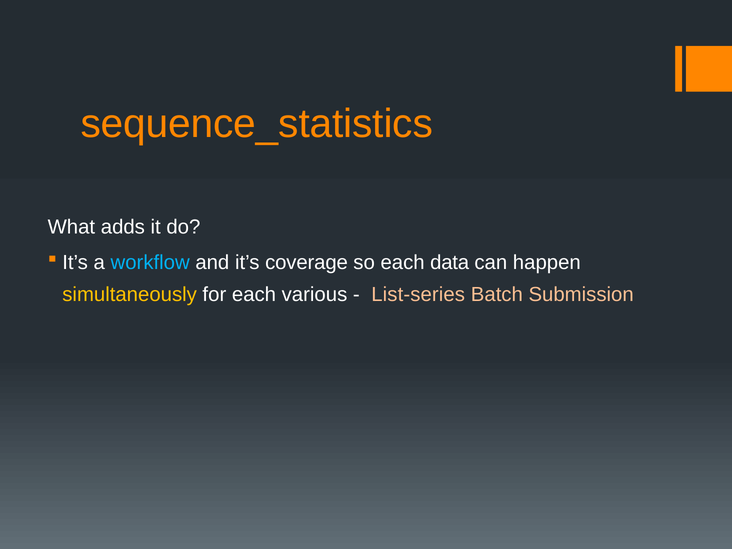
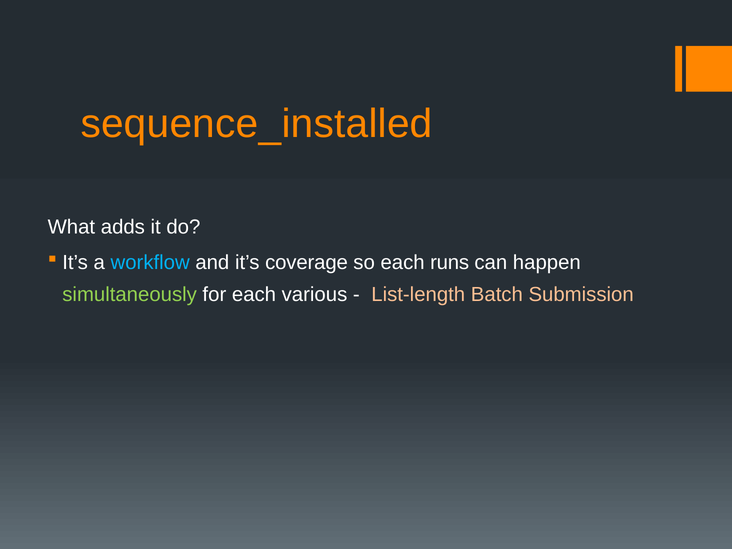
sequence_statistics: sequence_statistics -> sequence_installed (257, 124)
data: data -> runs (450, 263)
simultaneously colour: yellow -> light green (130, 295)
List-series: List-series -> List-length (418, 295)
